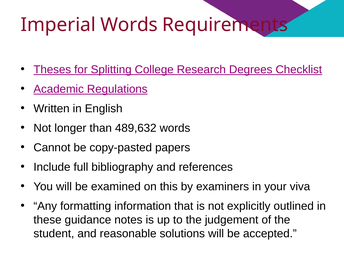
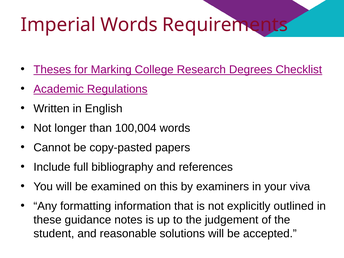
Splitting: Splitting -> Marking (111, 70)
489,632: 489,632 -> 100,004 (136, 128)
